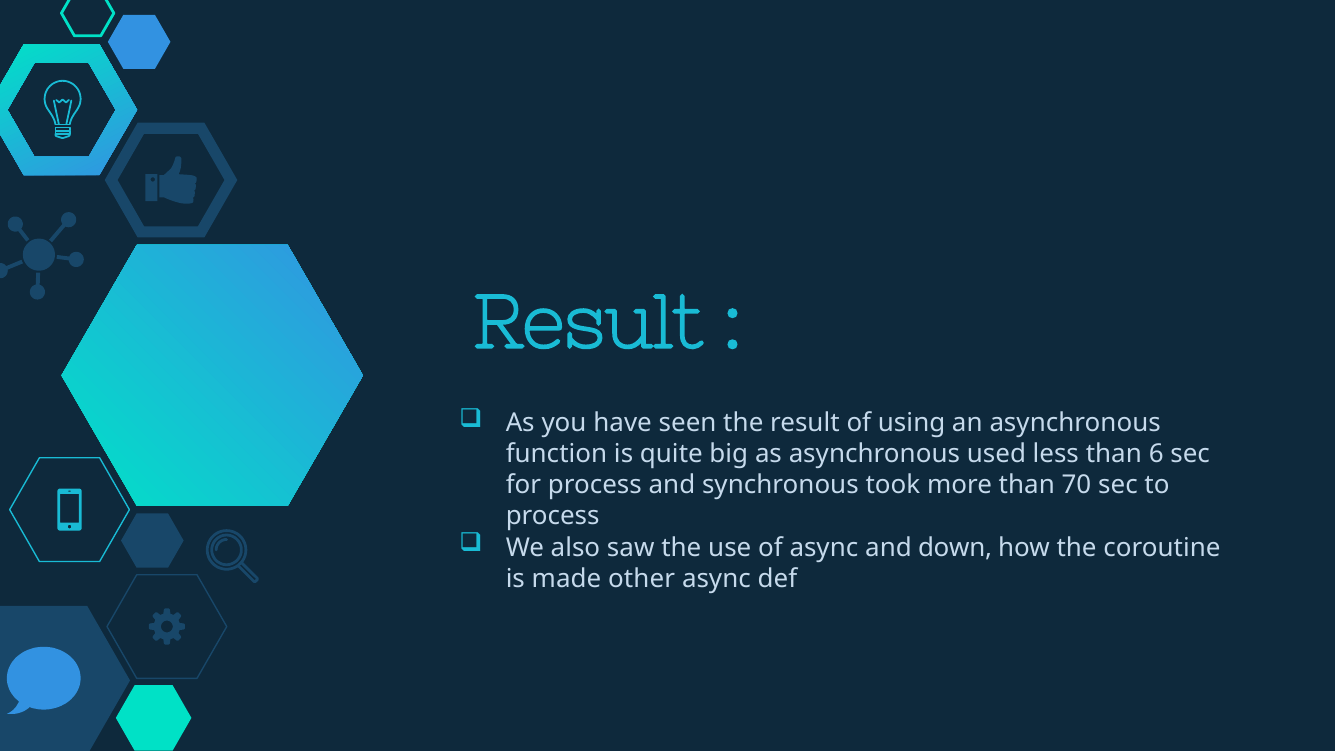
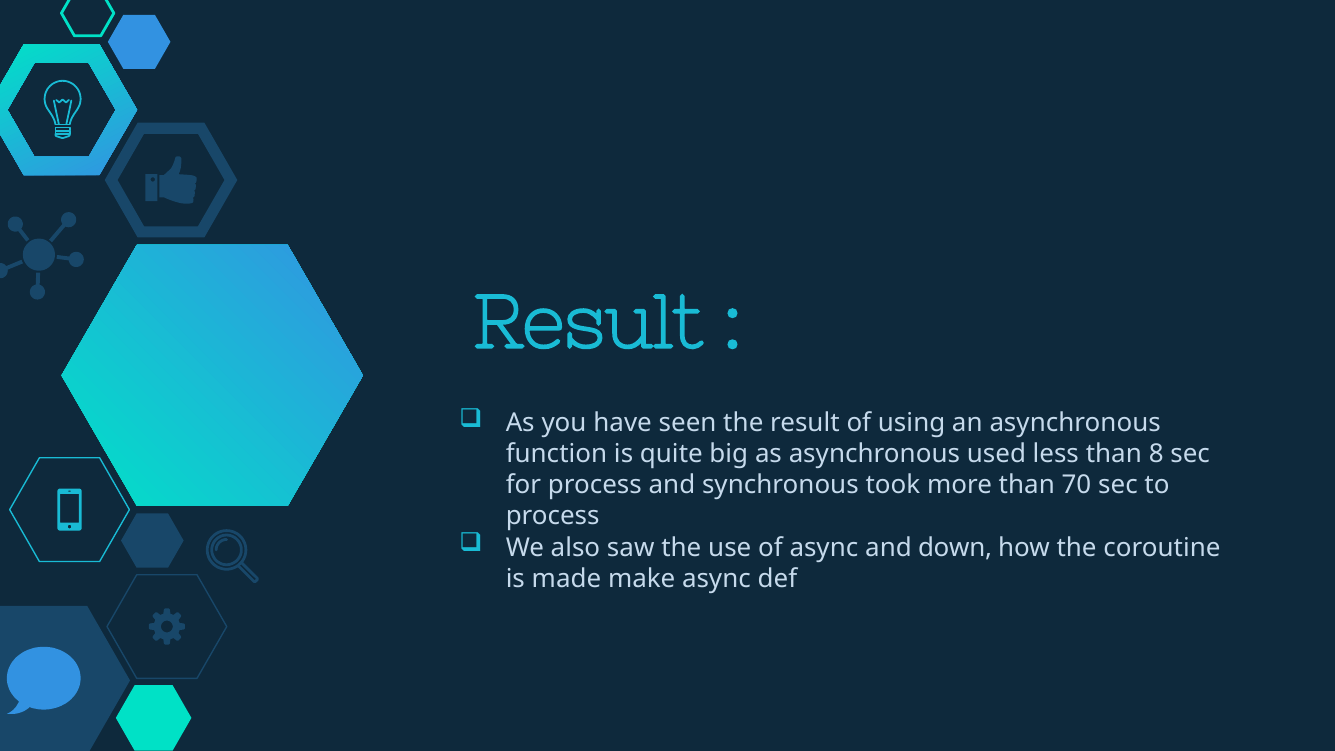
6: 6 -> 8 (1156, 454)
other: other -> make (642, 579)
